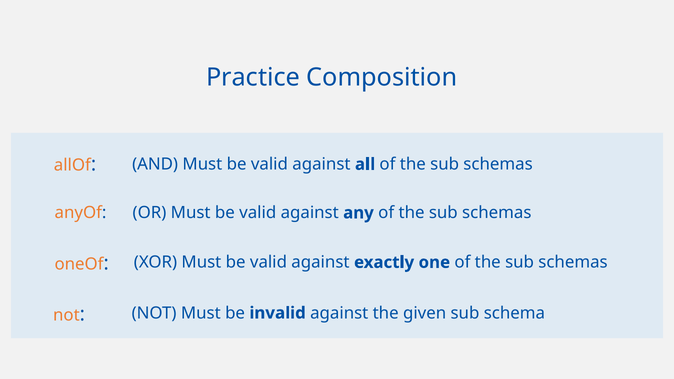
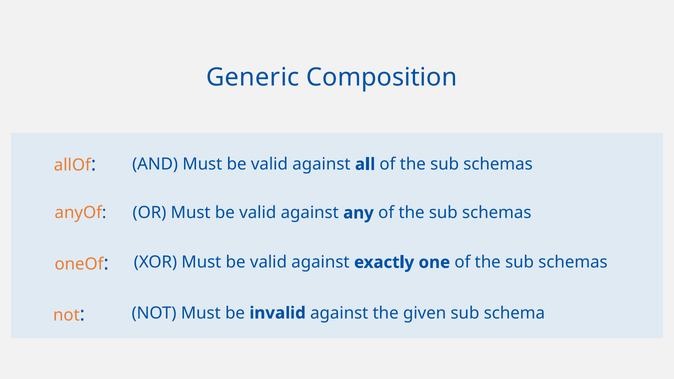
Practice: Practice -> Generic (253, 77)
